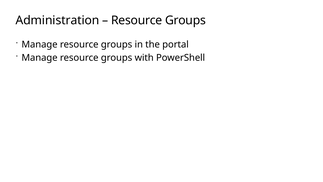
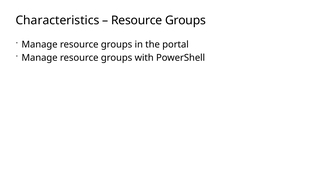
Administration: Administration -> Characteristics (57, 20)
